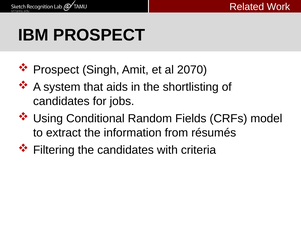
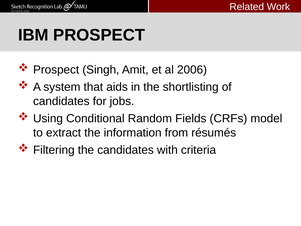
2070: 2070 -> 2006 (192, 70)
